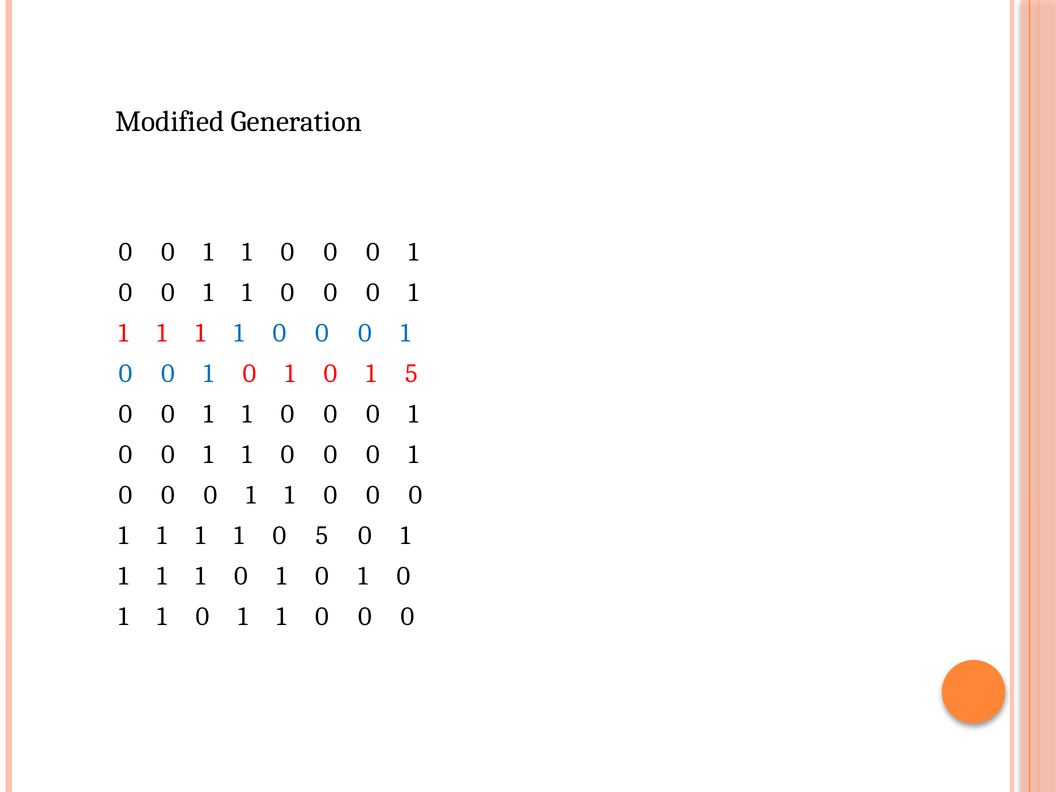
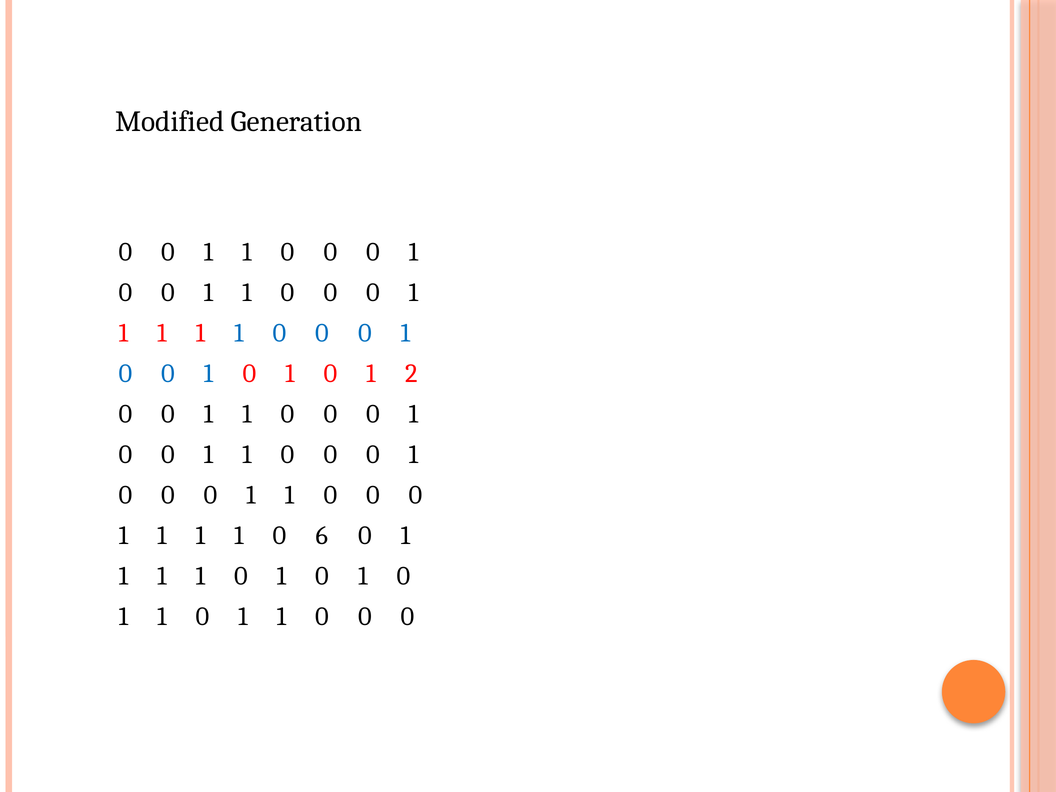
1 5: 5 -> 2 (412, 373)
0 5: 5 -> 6 (322, 535)
